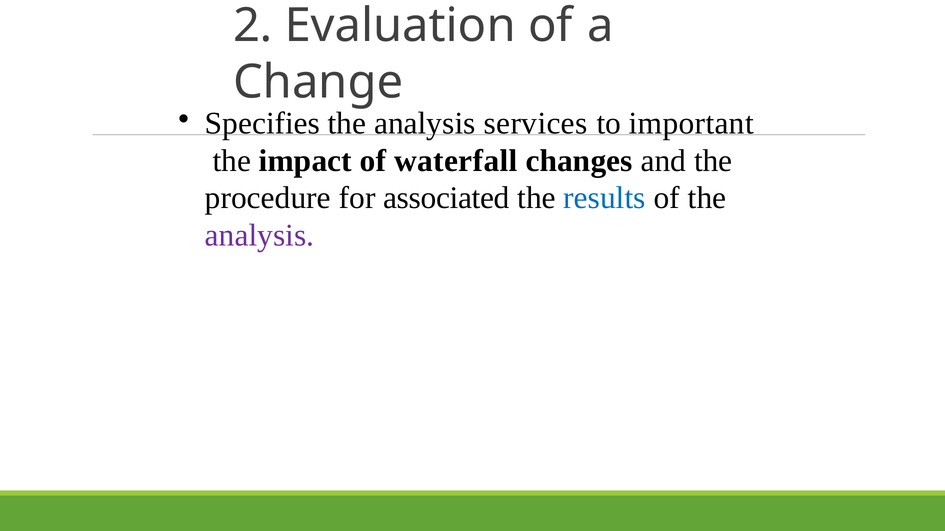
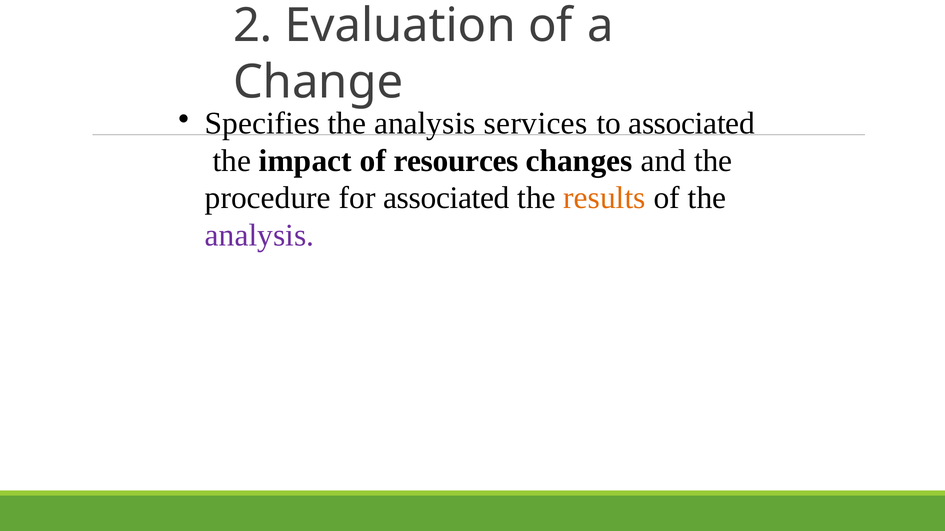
to important: important -> associated (692, 123)
waterfall: waterfall -> resources (456, 161)
results colour: blue -> orange (605, 198)
